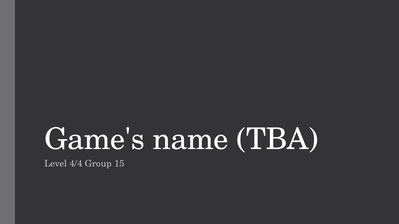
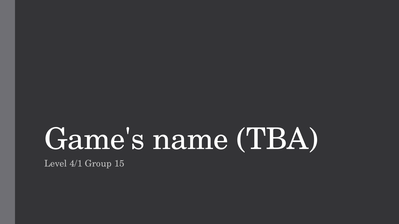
4/4: 4/4 -> 4/1 (76, 164)
